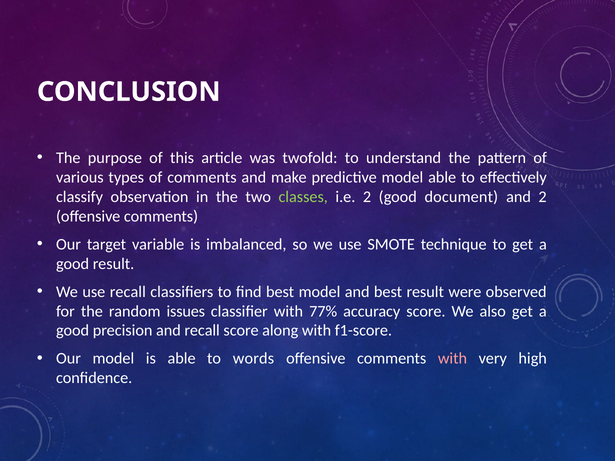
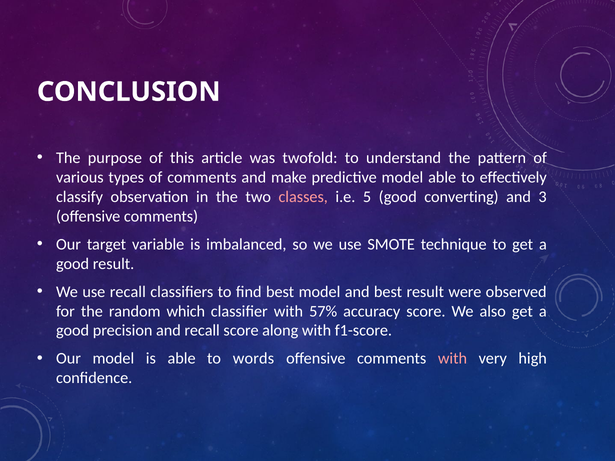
classes colour: light green -> pink (303, 197)
i.e 2: 2 -> 5 (367, 197)
document: document -> converting (461, 197)
and 2: 2 -> 3 (543, 197)
issues: issues -> which (186, 311)
77%: 77% -> 57% (323, 311)
